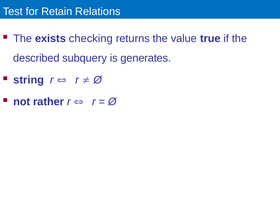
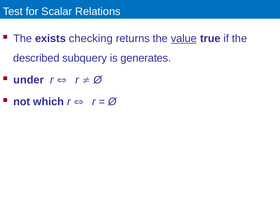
Retain: Retain -> Scalar (57, 11)
value underline: none -> present (184, 39)
string: string -> under (29, 80)
rather: rather -> which (49, 102)
